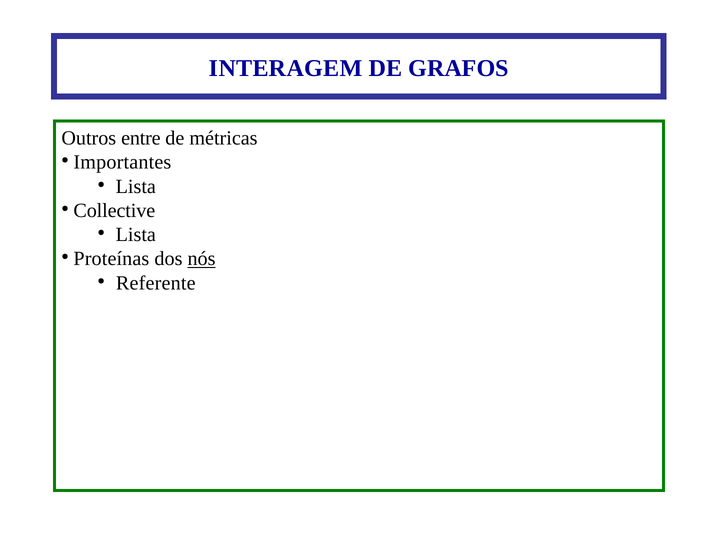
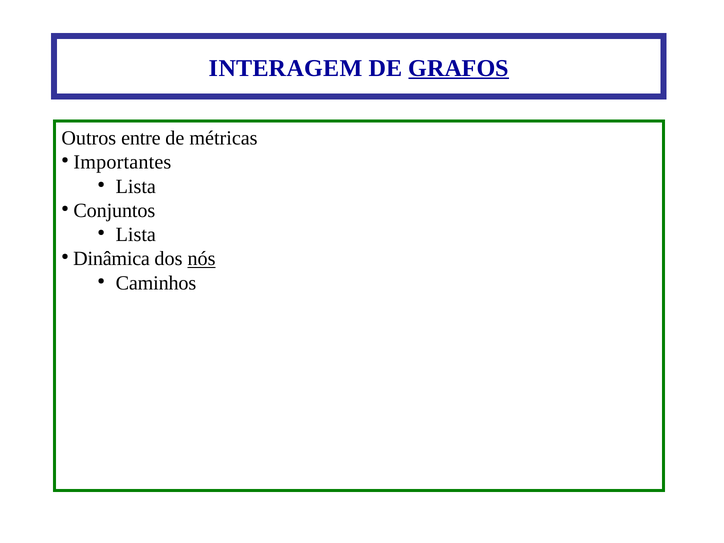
GRAFOS underline: none -> present (459, 68)
Collective: Collective -> Conjuntos (114, 211)
Proteínas: Proteínas -> Dinâmica (112, 259)
Referente: Referente -> Caminhos (156, 283)
